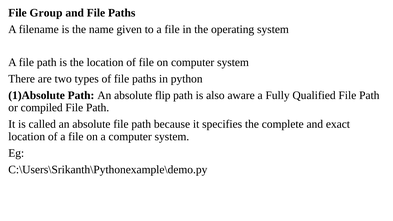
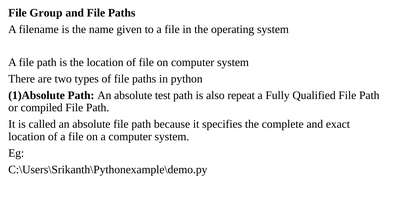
flip: flip -> test (163, 95)
aware: aware -> repeat (241, 95)
